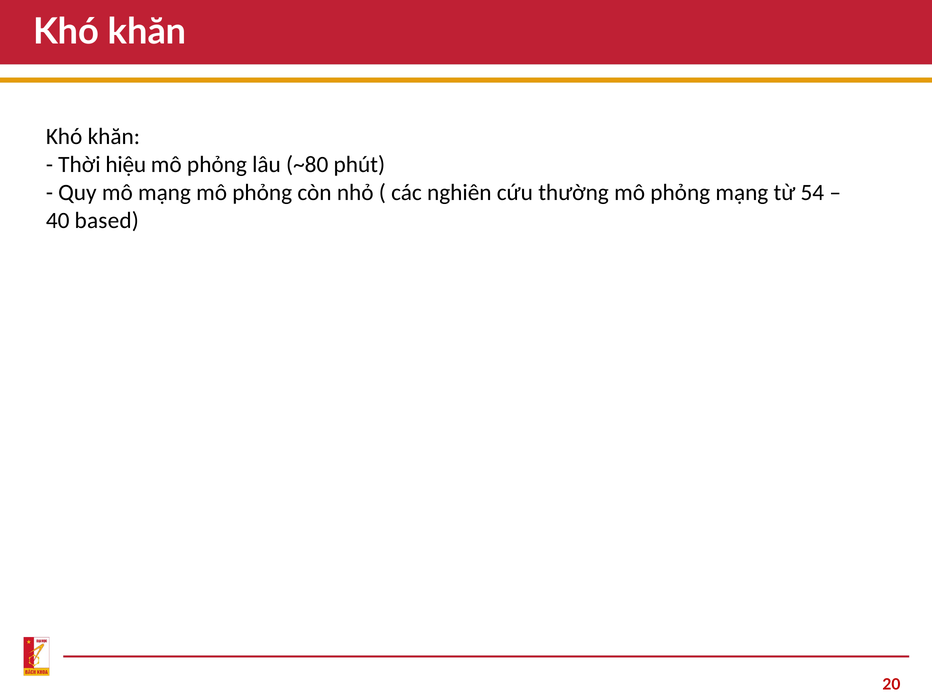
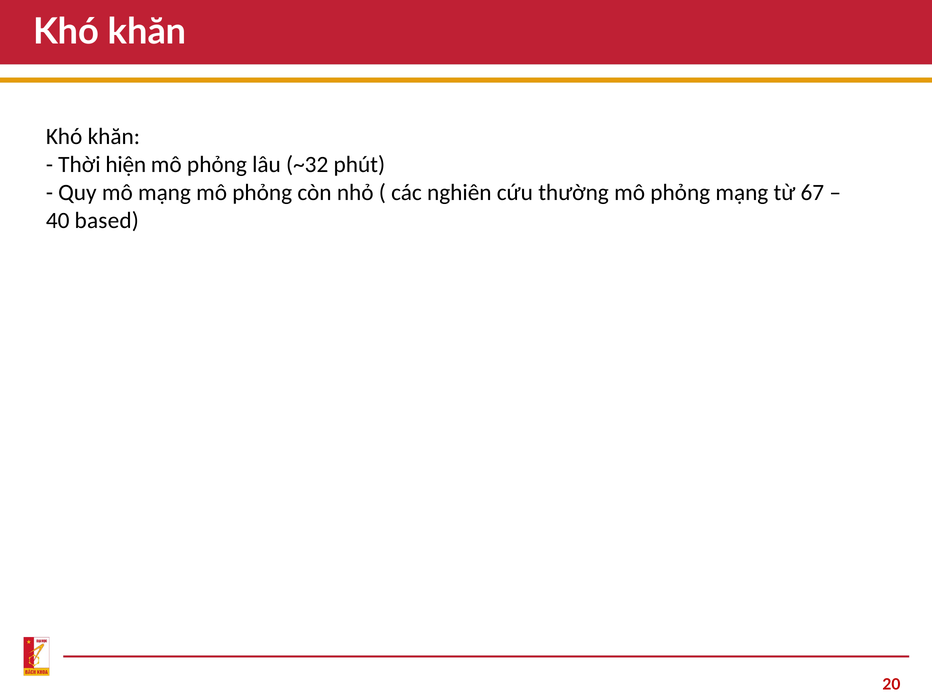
hiệu: hiệu -> hiện (126, 165)
~80: ~80 -> ~32 (307, 165)
54: 54 -> 67 (812, 193)
